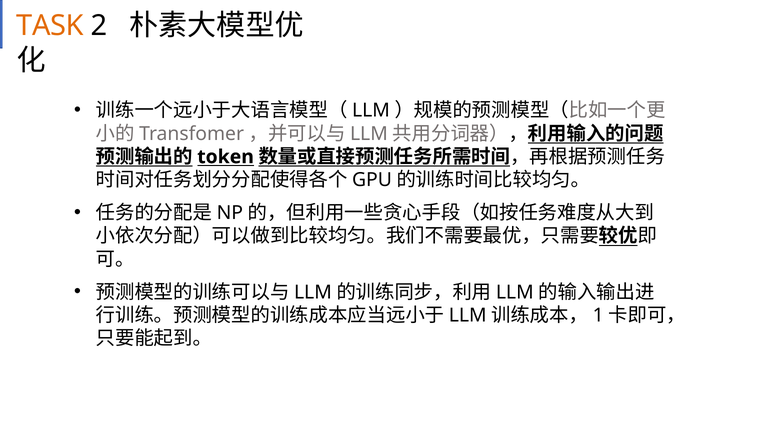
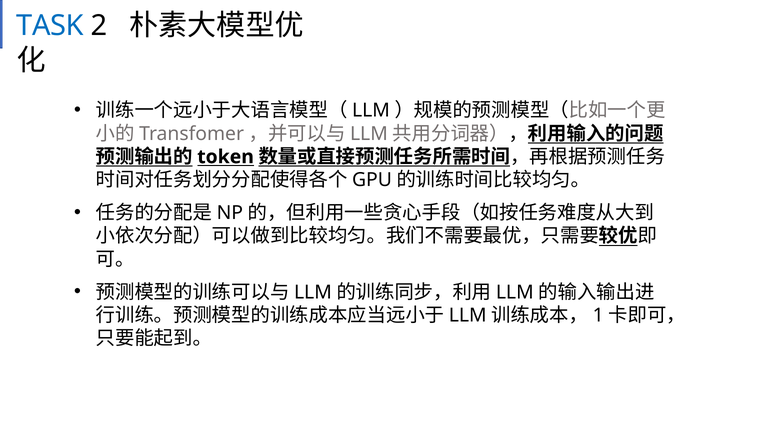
TASK colour: orange -> blue (50, 26)
